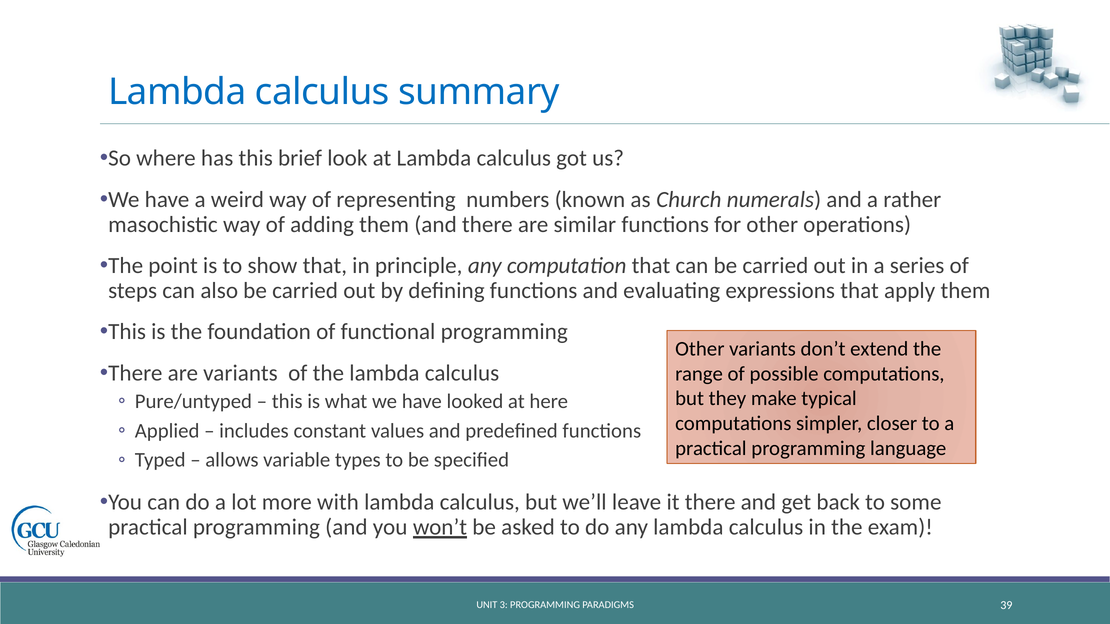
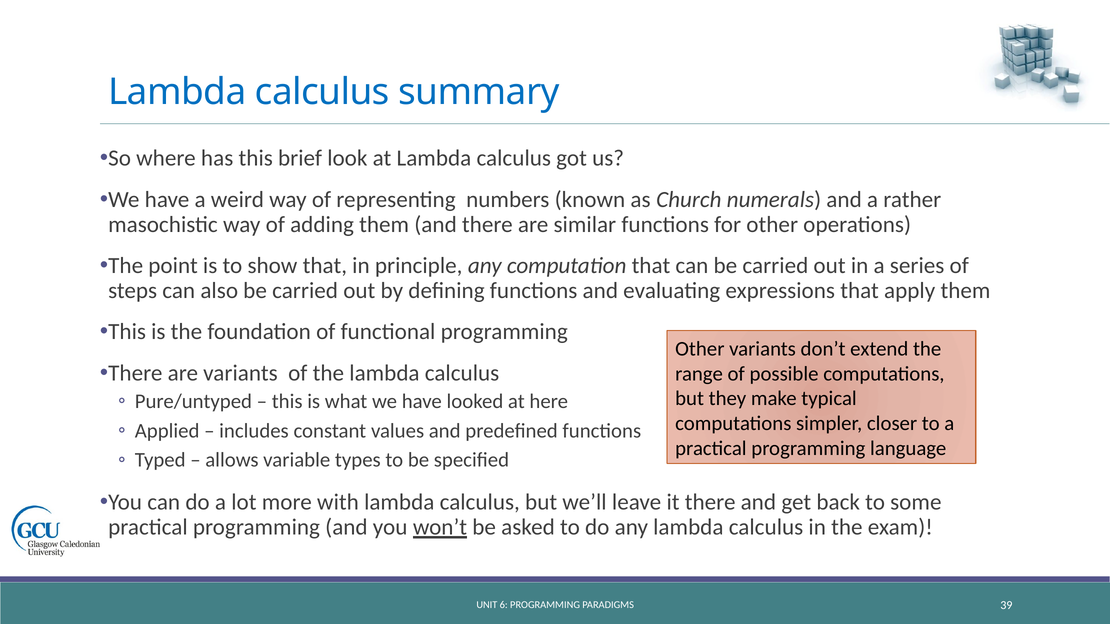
3: 3 -> 6 (504, 605)
